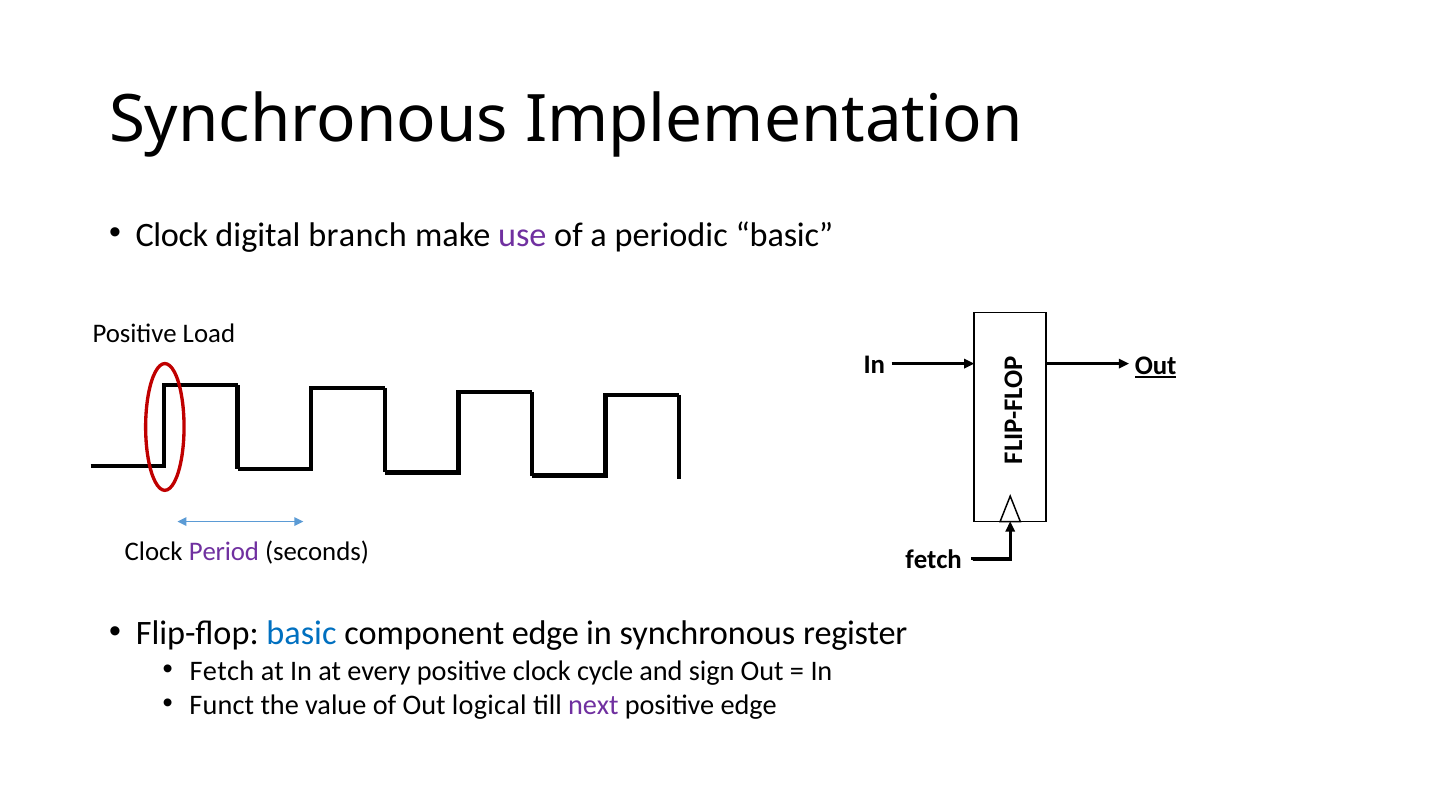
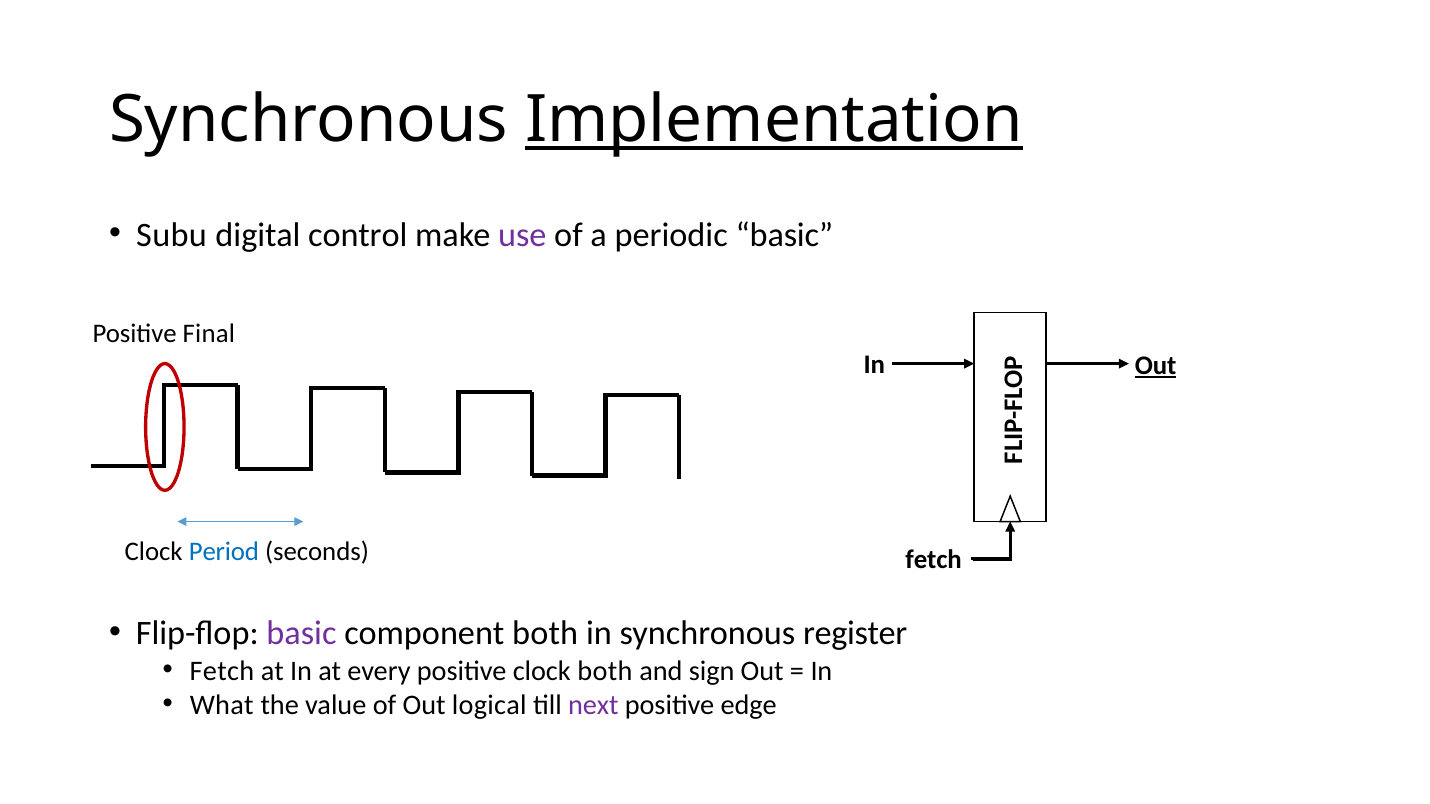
Implementation underline: none -> present (774, 120)
Clock: Clock -> Subu (172, 235)
branch: branch -> control (358, 235)
Load: Load -> Final (209, 334)
Period colour: purple -> blue (224, 552)
basic colour: blue -> purple (301, 634)
component edge: edge -> both (545, 634)
clock cycle: cycle -> both (605, 671)
Funct: Funct -> What (222, 705)
